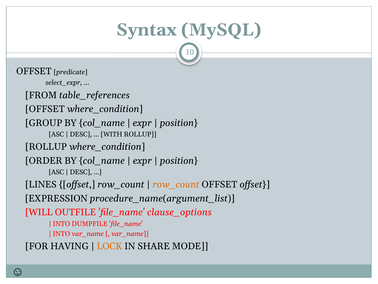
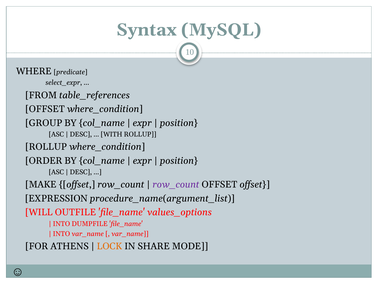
OFFSET: OFFSET -> WHERE (34, 71)
LINES: LINES -> MAKE (41, 184)
row_count colour: orange -> purple (176, 184)
clause_options: clause_options -> values_options (180, 212)
HAVING: HAVING -> ATHENS (70, 246)
